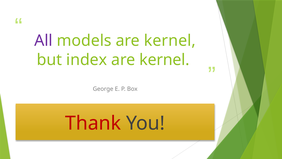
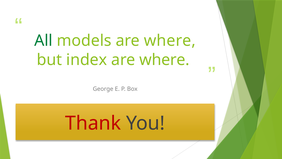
All colour: purple -> green (43, 41)
models are kernel: kernel -> where (170, 41)
kernel: kernel -> where (164, 60)
